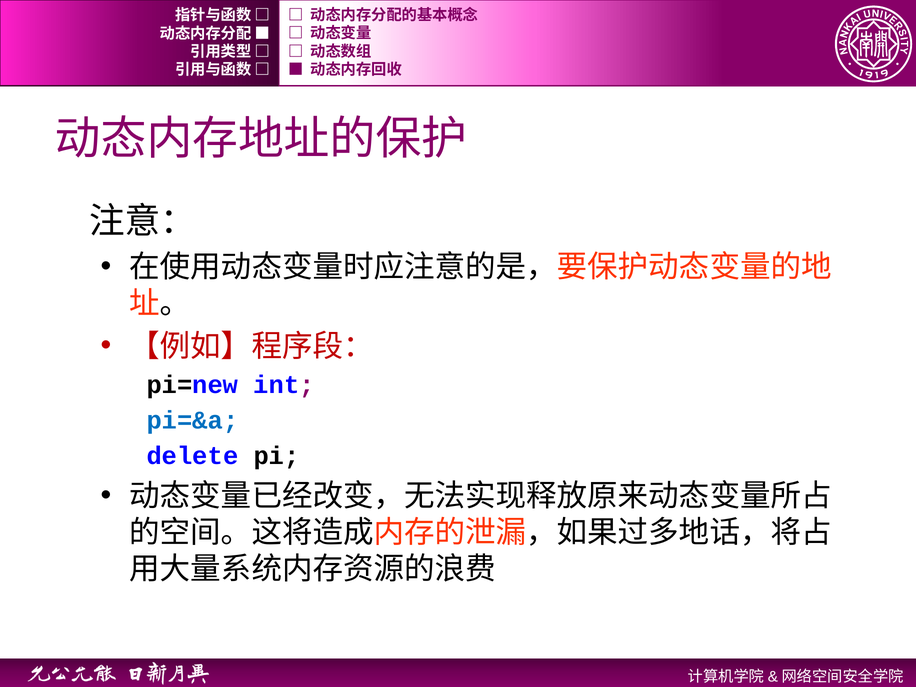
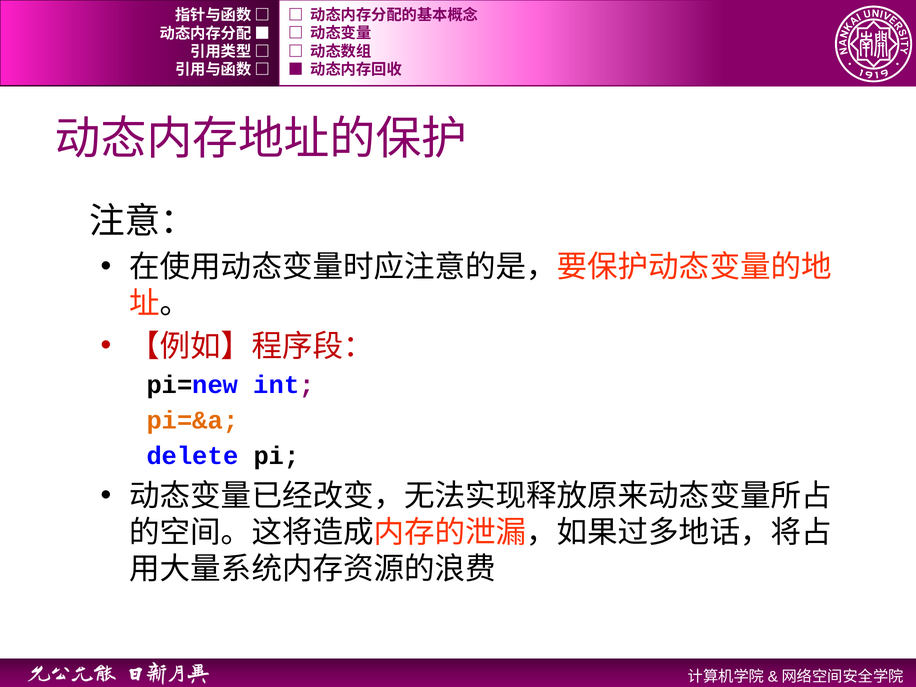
pi=&a colour: blue -> orange (192, 420)
